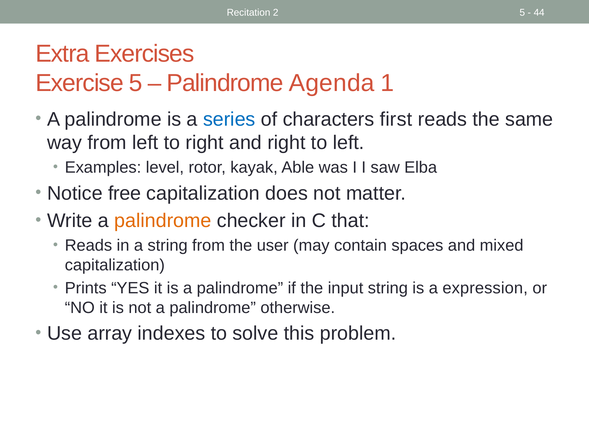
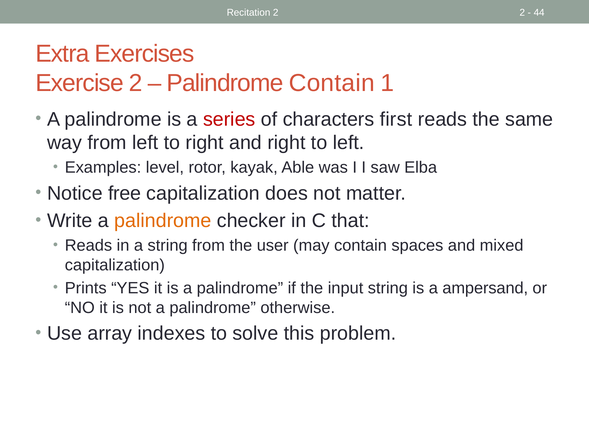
2 5: 5 -> 2 (522, 12)
Exercise 5: 5 -> 2 (136, 83)
Palindrome Agenda: Agenda -> Contain (332, 83)
series colour: blue -> red (229, 119)
expression: expression -> ampersand (485, 288)
